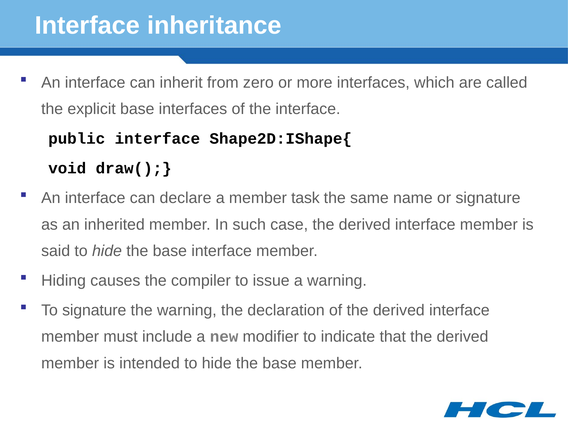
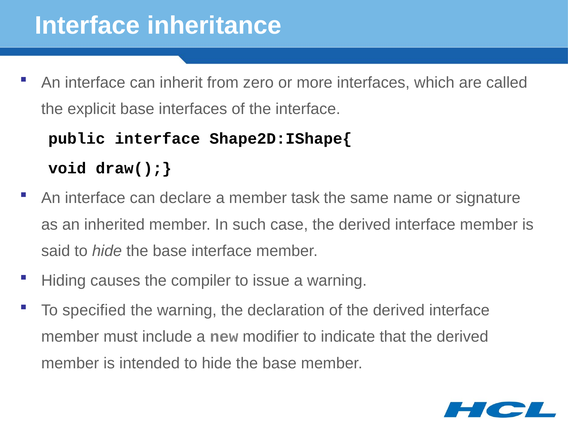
To signature: signature -> specified (94, 310)
